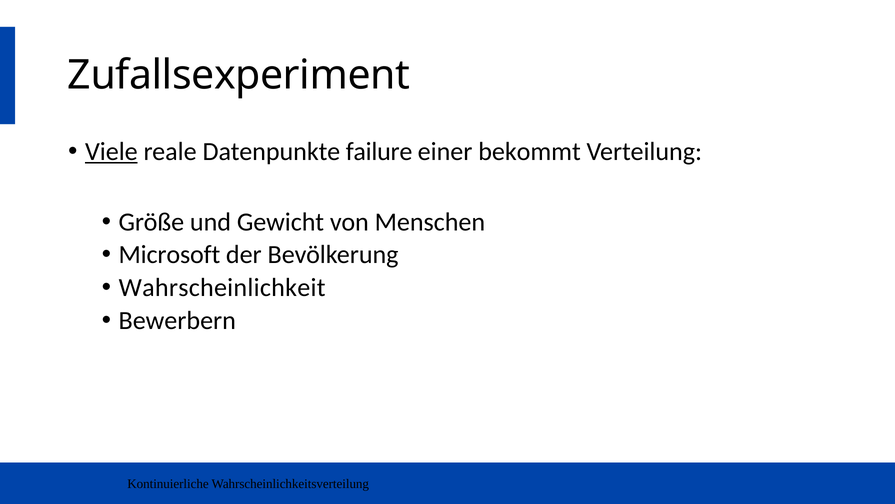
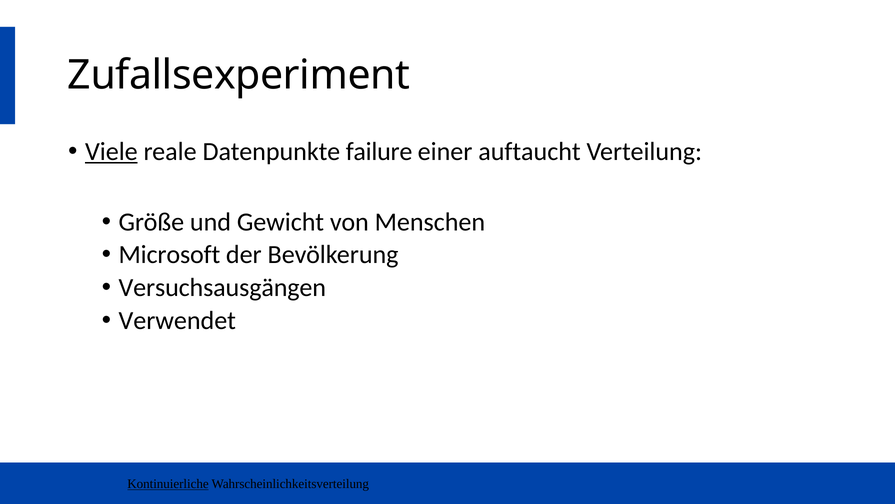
bekommt: bekommt -> auftaucht (530, 151)
Wahrscheinlichkeit: Wahrscheinlichkeit -> Versuchsausgängen (222, 287)
Bewerbern: Bewerbern -> Verwendet (177, 320)
Kontinuierliche underline: none -> present (168, 484)
